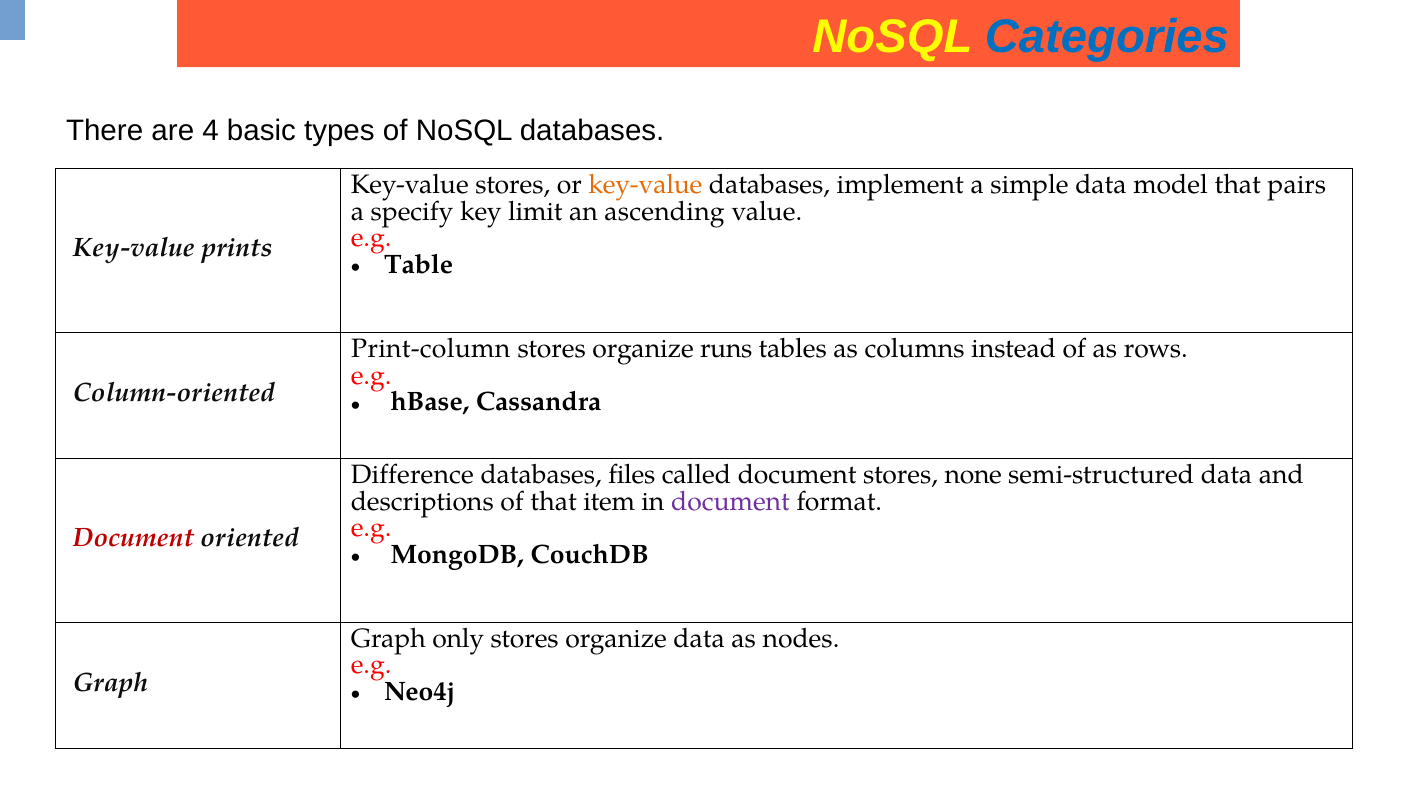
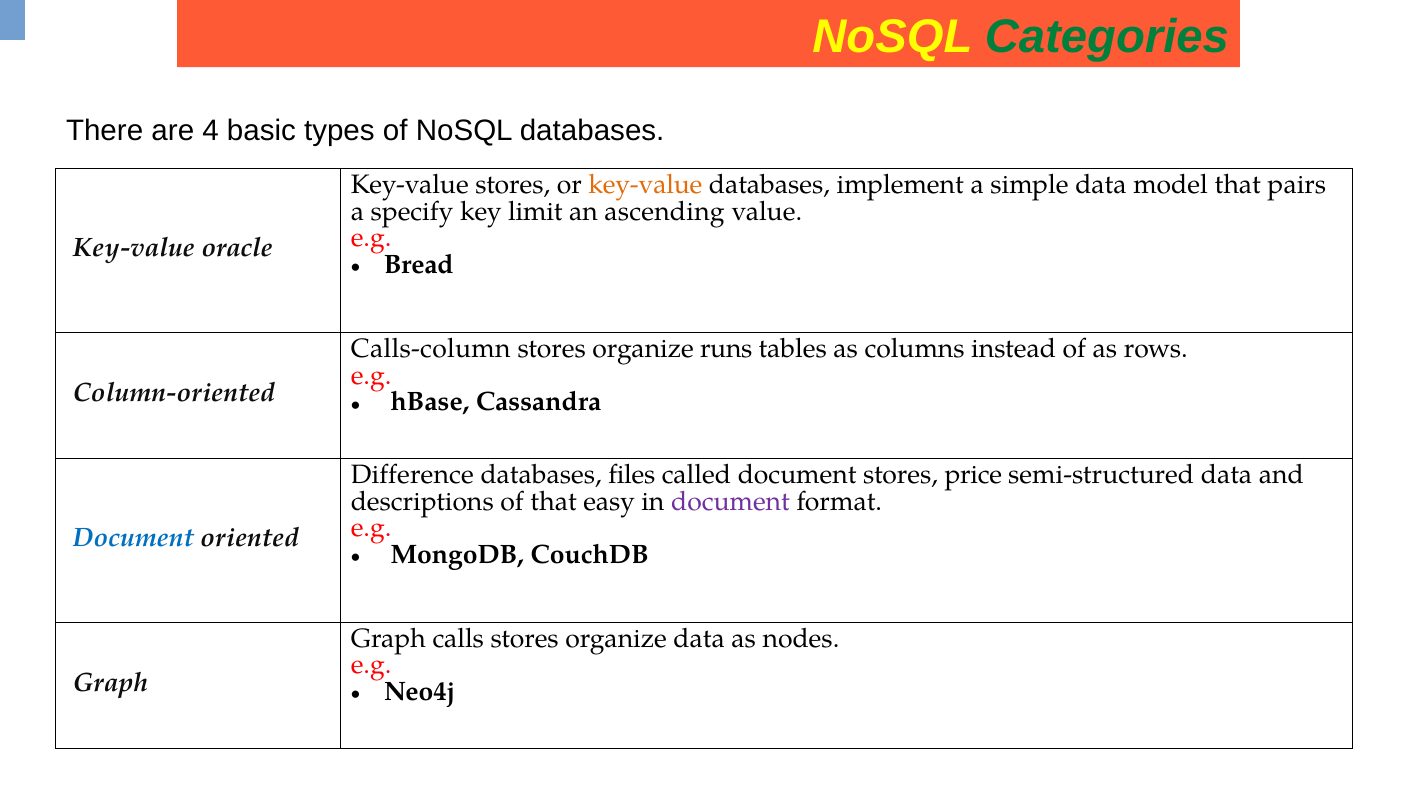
Categories colour: blue -> green (1107, 37)
prints: prints -> oracle (237, 248)
Table: Table -> Bread (419, 265)
Print-column: Print-column -> Calls-column (431, 349)
none: none -> price (973, 475)
item: item -> easy (609, 501)
Document colour: red -> blue (133, 538)
only: only -> calls (458, 638)
